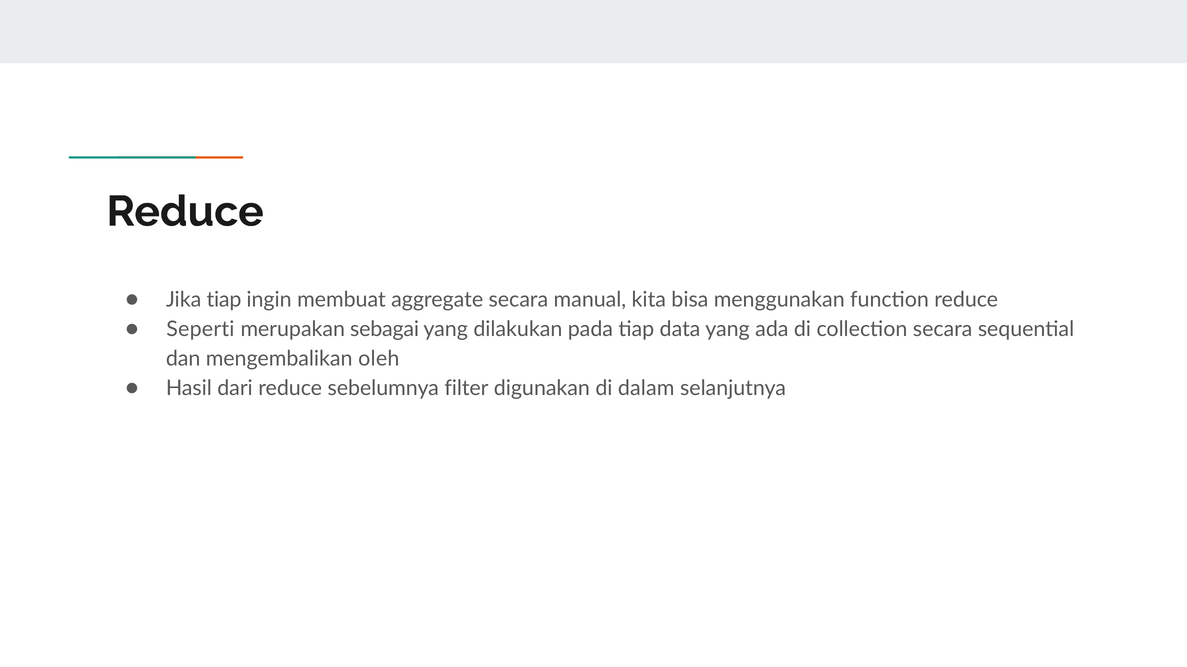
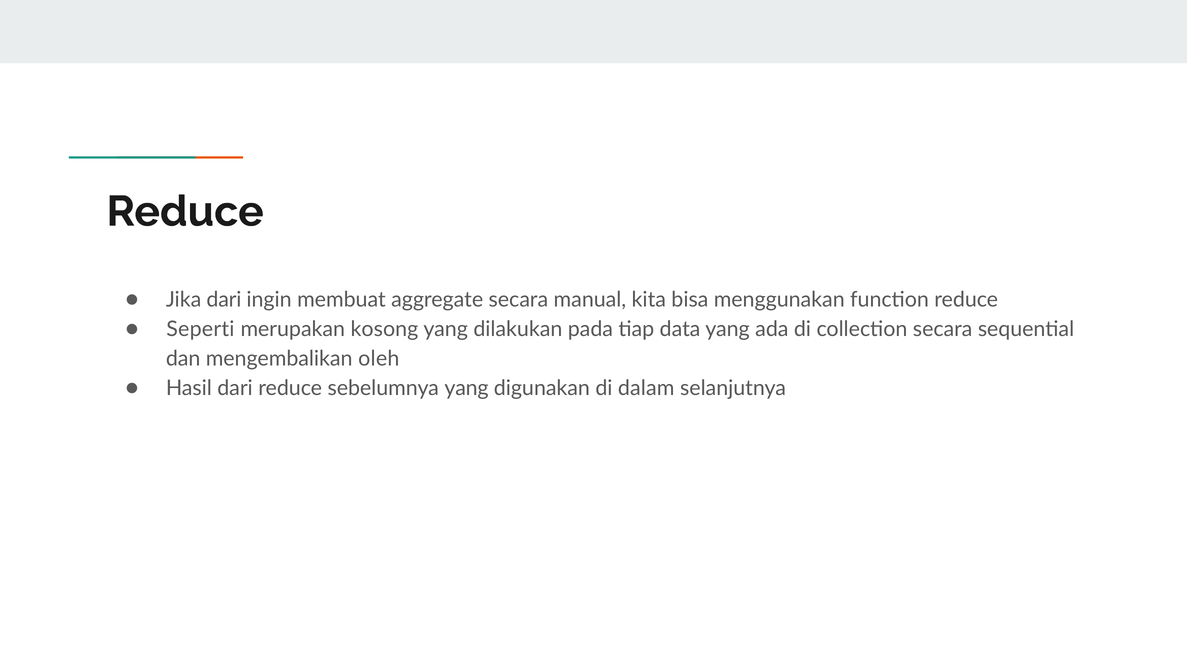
Jika tiap: tiap -> dari (224, 300)
sebagai: sebagai -> kosong (384, 330)
sebelumnya filter: filter -> yang (467, 389)
